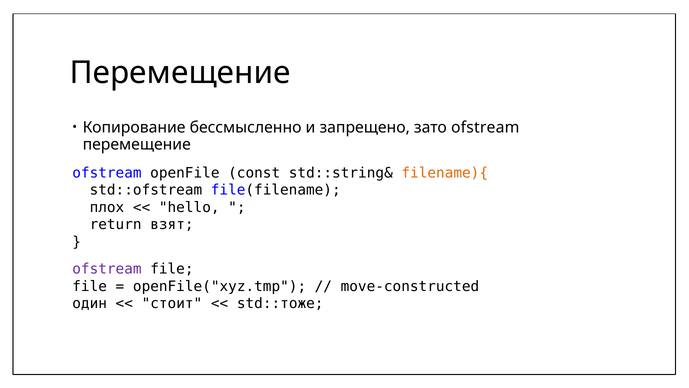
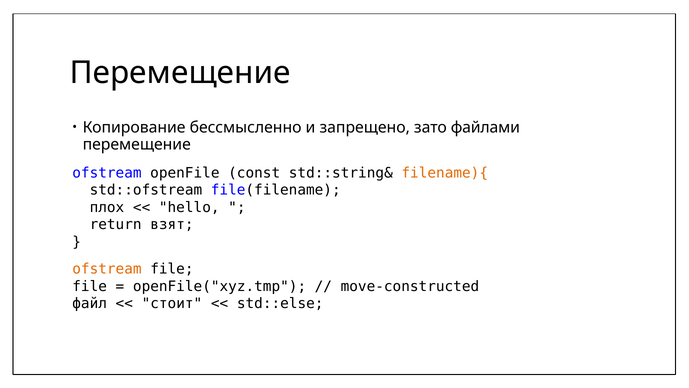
зато ofstream: ofstream -> файлами (485, 127)
ofstream colour: purple -> orange (107, 269)
один: один -> файл (90, 303)
std::тоже: std::тоже -> std::else (280, 303)
